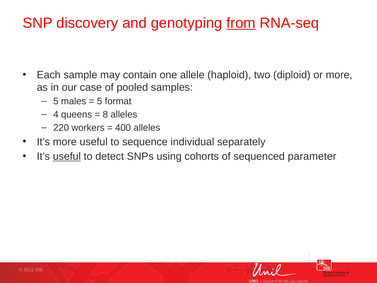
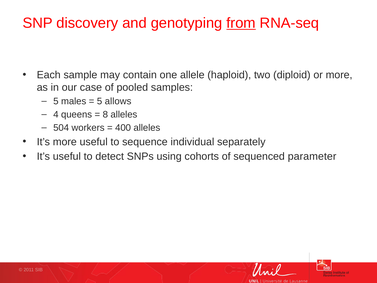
format: format -> allows (118, 101)
220: 220 -> 504 (61, 128)
useful underline: present -> none (67, 156)
